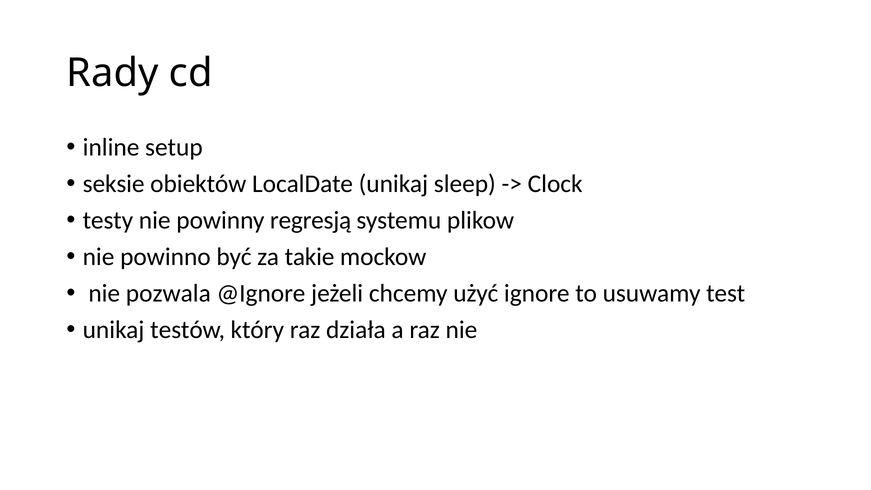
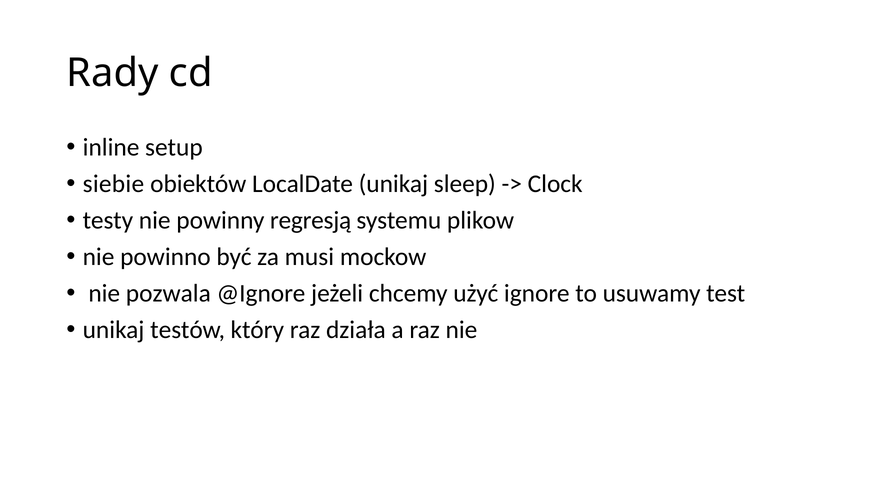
seksie: seksie -> siebie (113, 184)
takie: takie -> musi (309, 257)
